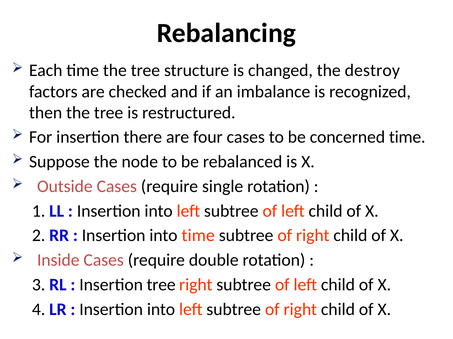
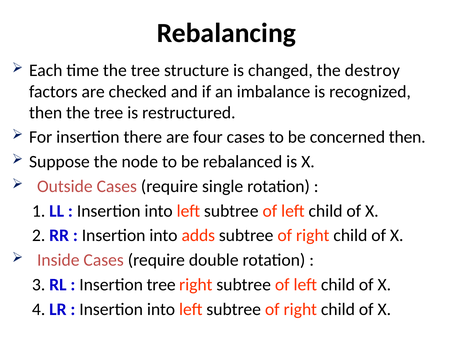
concerned time: time -> then (407, 137)
into time: time -> adds (198, 236)
